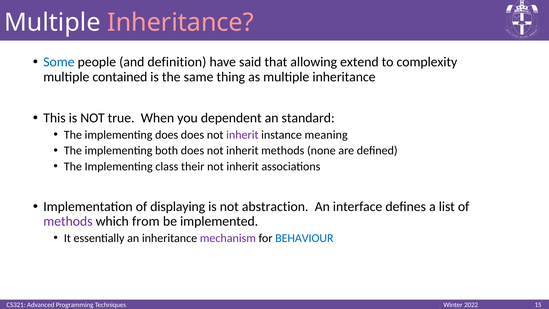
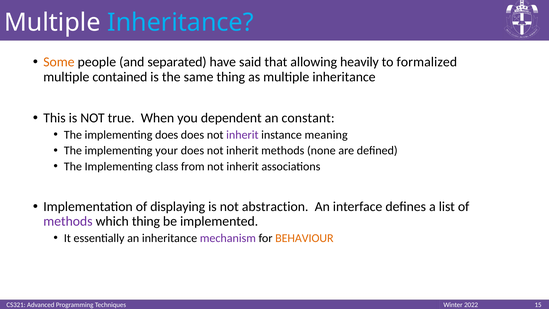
Inheritance colour: pink -> light blue (180, 23)
Some colour: blue -> orange (59, 62)
definition: definition -> separated (177, 62)
extend: extend -> heavily (359, 62)
complexity: complexity -> formalized (427, 62)
standard: standard -> constant (308, 118)
both: both -> your (167, 150)
their: their -> from (193, 166)
which from: from -> thing (146, 221)
BEHAVIOUR colour: blue -> orange (304, 238)
